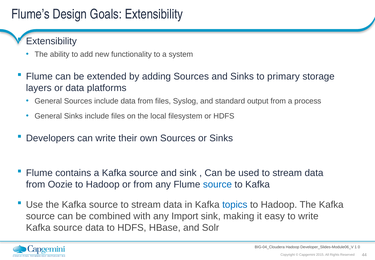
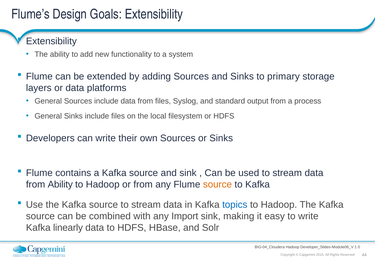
from Oozie: Oozie -> Ability (60, 184)
source colour: blue -> orange (217, 184)
source: source -> linearly (68, 227)
